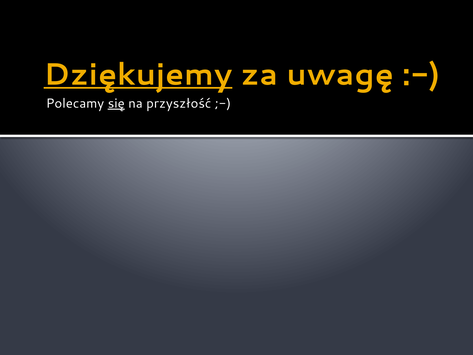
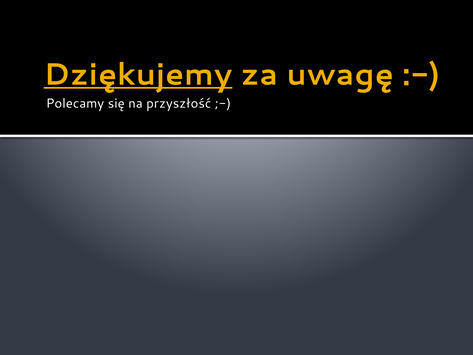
się underline: present -> none (116, 103)
